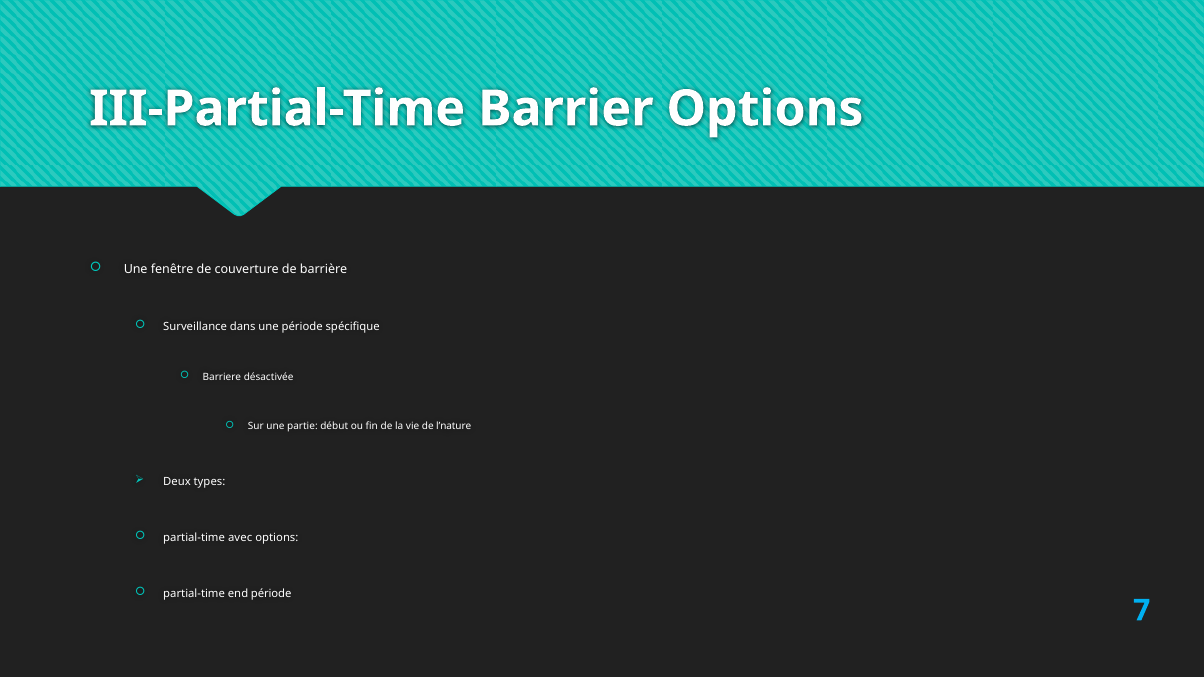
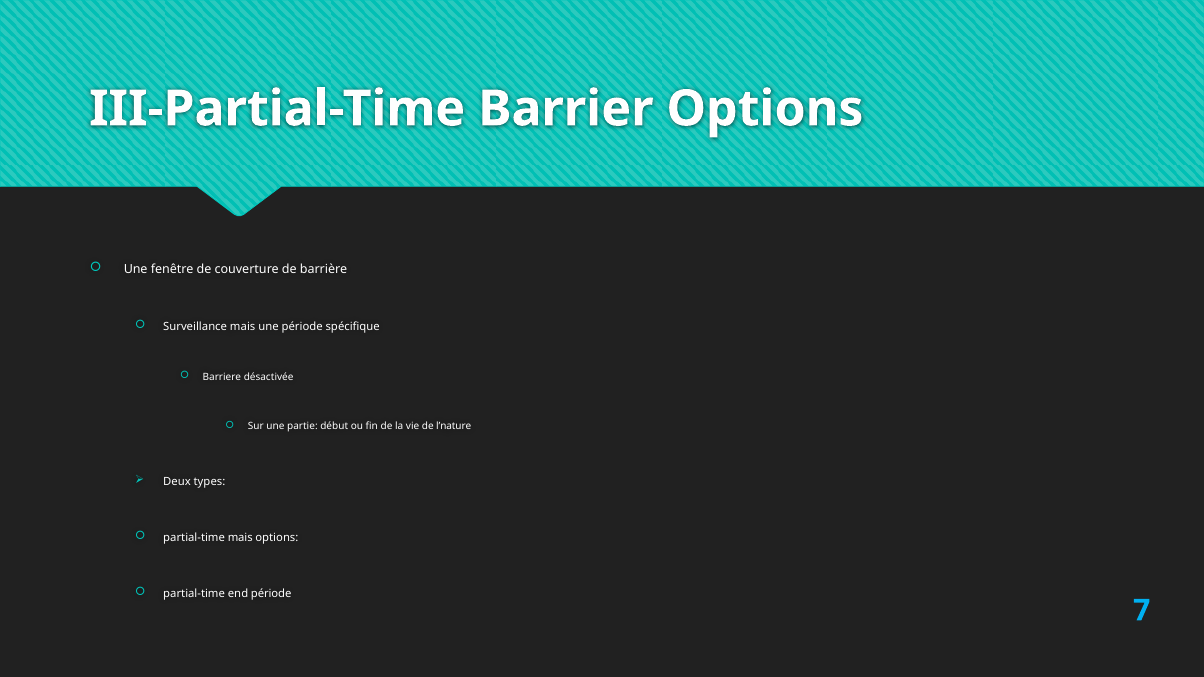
Surveillance dans: dans -> mais (243, 326)
partial-time avec: avec -> mais (240, 538)
